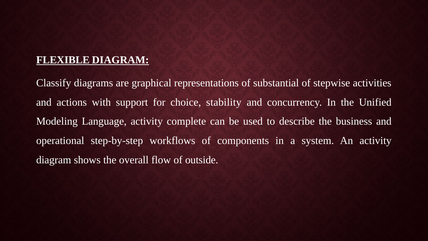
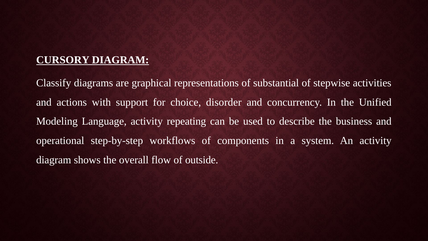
FLEXIBLE: FLEXIBLE -> CURSORY (63, 60)
stability: stability -> disorder (224, 102)
complete: complete -> repeating (186, 121)
